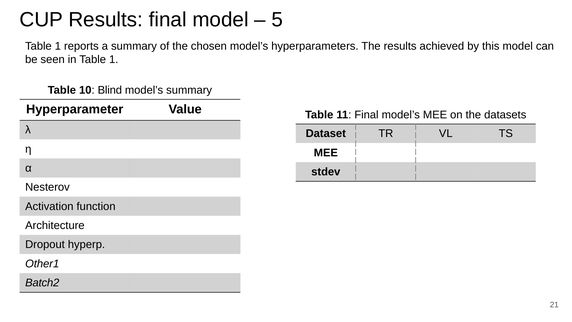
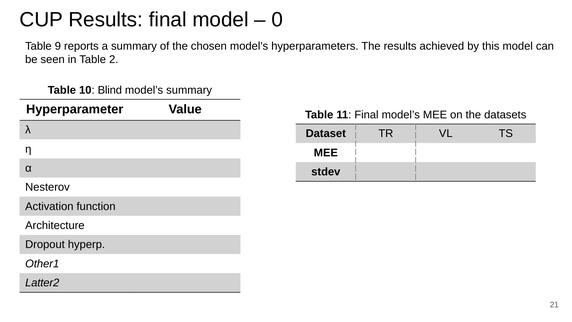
5: 5 -> 0 (277, 20)
1: 1 -> 9 (58, 46)
in Table 1: 1 -> 2 (114, 59)
Batch2: Batch2 -> Latter2 (42, 283)
